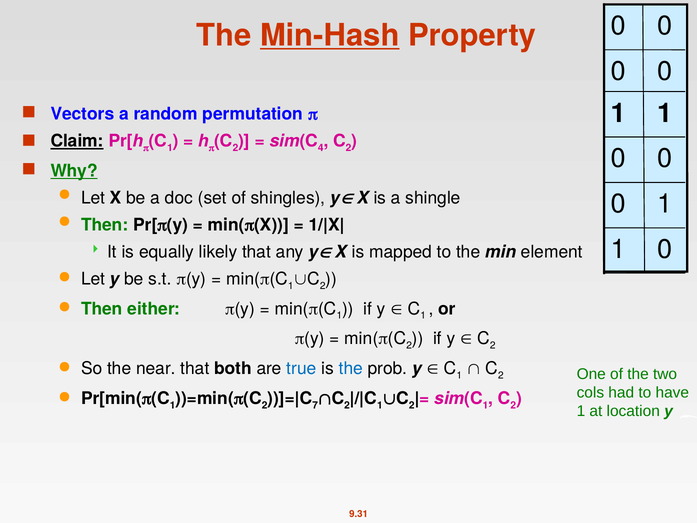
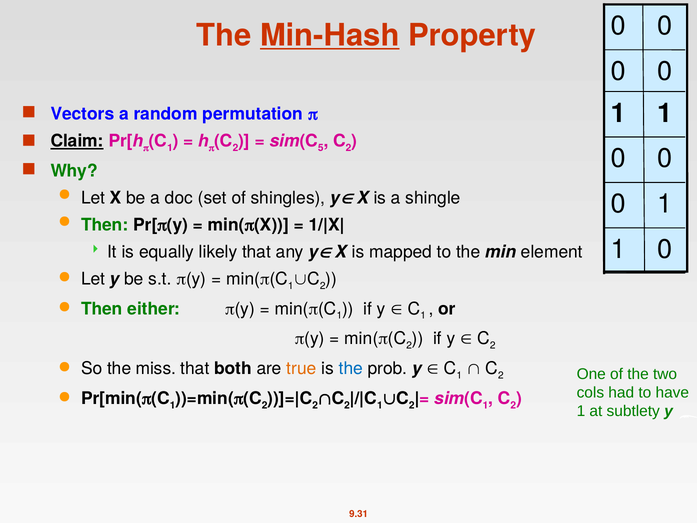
4: 4 -> 5 (321, 148)
Why underline: present -> none (74, 171)
near: near -> miss (156, 368)
true colour: blue -> orange (301, 368)
7: 7 -> 2 (315, 405)
location: location -> subtlety (633, 411)
